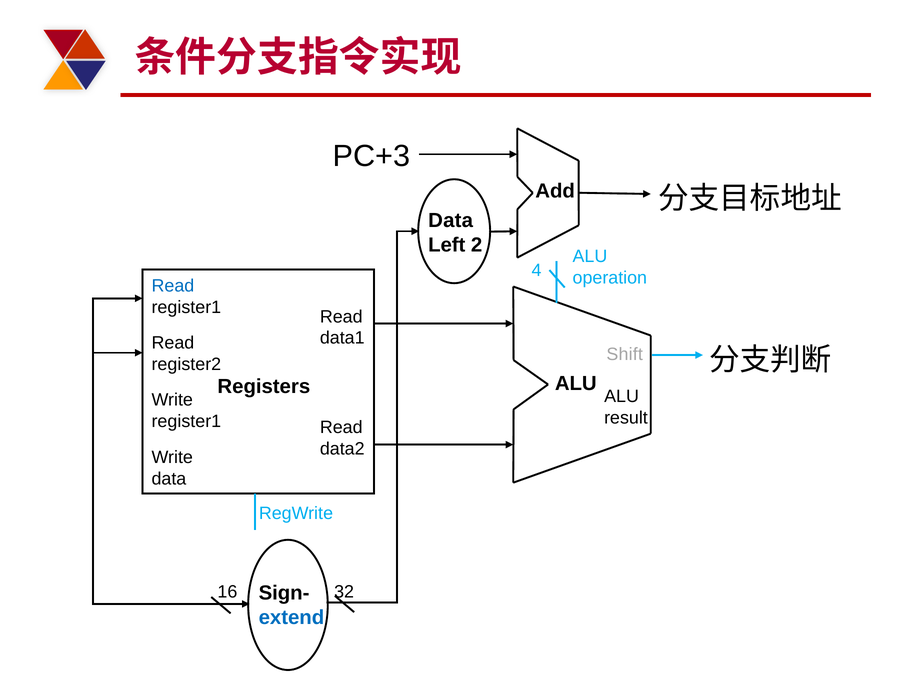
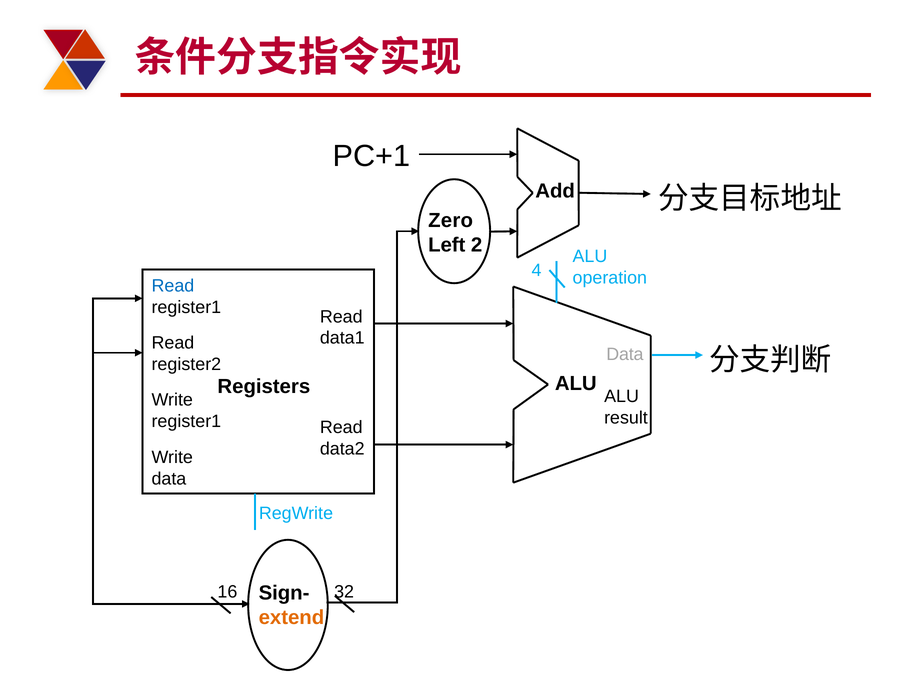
PC+3: PC+3 -> PC+1 (372, 156)
Data: Data -> Zero (451, 220)
Shift: Shift -> Data (625, 355)
extend colour: blue -> orange (291, 618)
